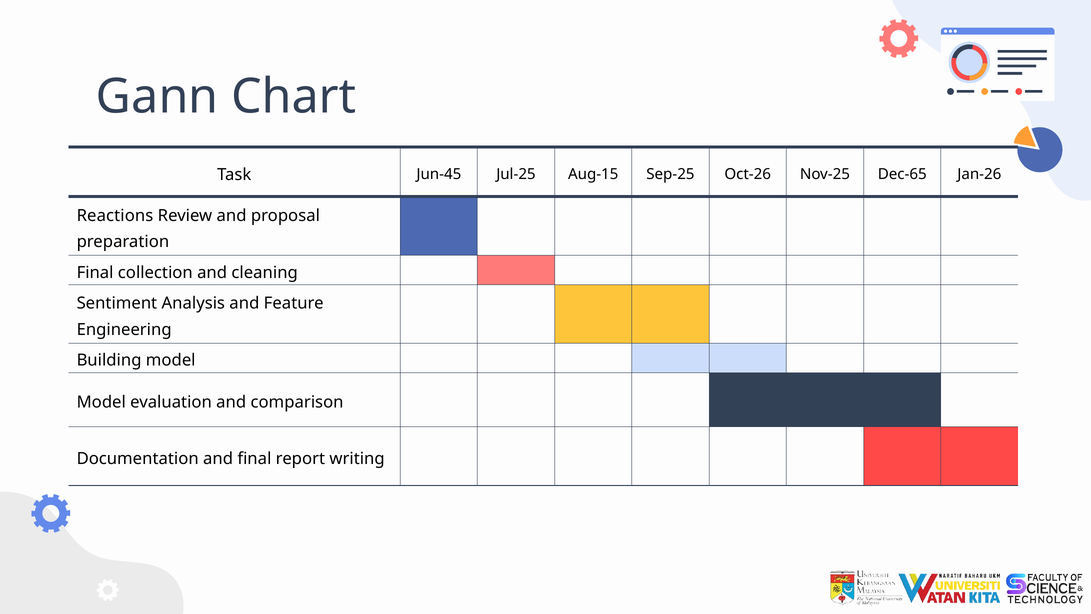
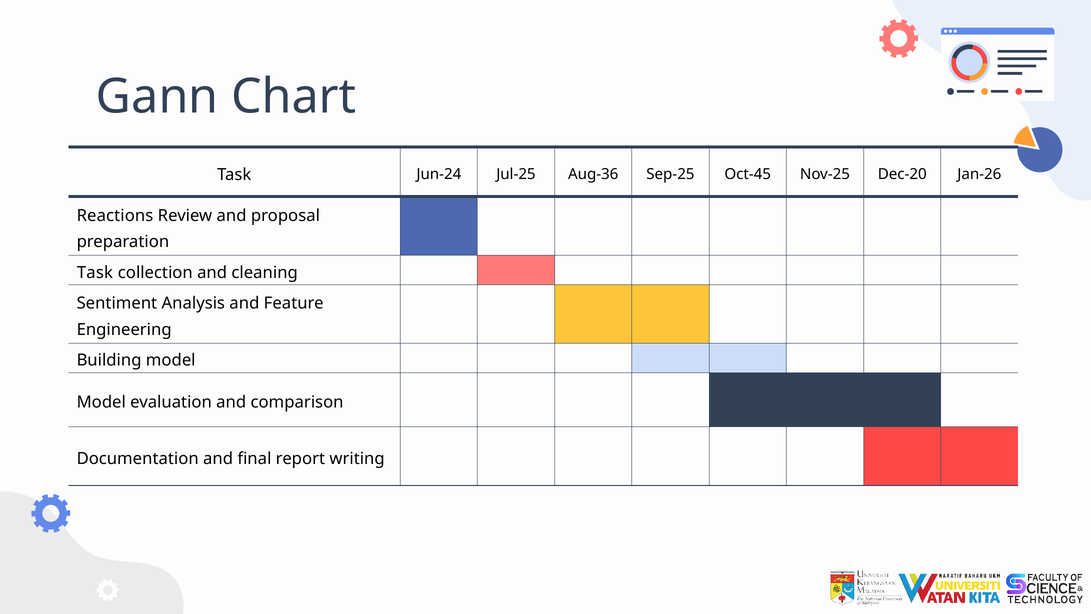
Jun-45: Jun-45 -> Jun-24 (439, 174)
Aug-15: Aug-15 -> Aug-36 (593, 174)
Oct-26: Oct-26 -> Oct-45 (748, 174)
Dec-65: Dec-65 -> Dec-20 (902, 174)
Final: Final -> Task (95, 272)
